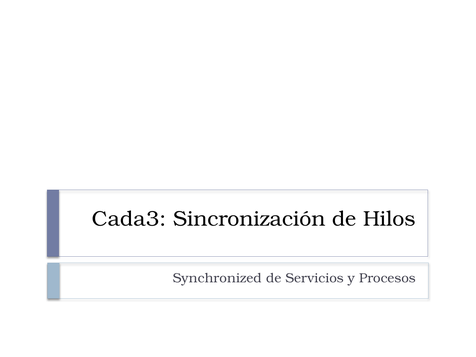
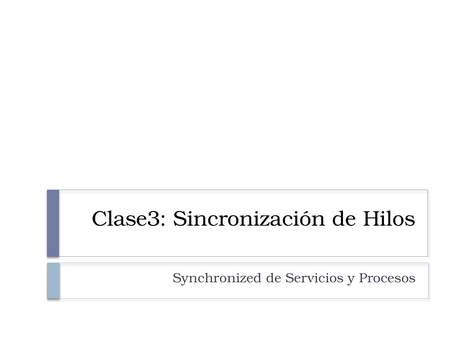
Cada3: Cada3 -> Clase3 (129, 219)
